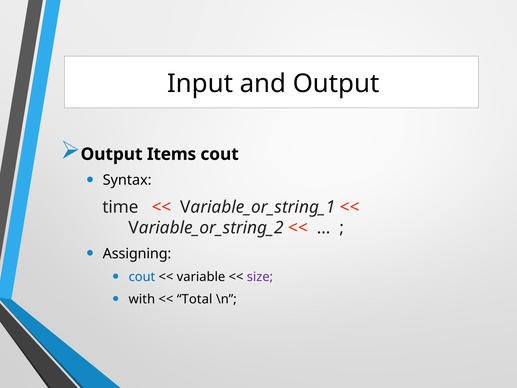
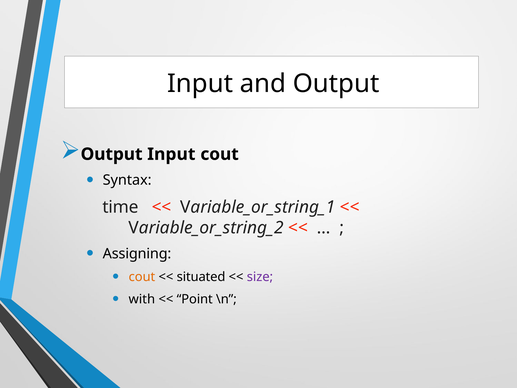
Output Items: Items -> Input (171, 154)
cout colour: blue -> orange (142, 277)
variable: variable -> situated (201, 277)
Total: Total -> Point (195, 299)
